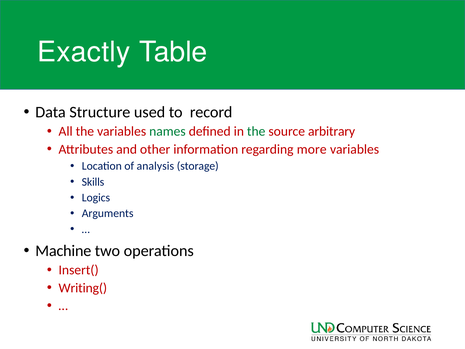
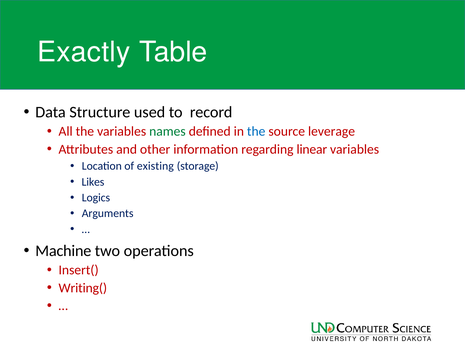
the colour: green -> blue (256, 131)
arbitrary: arbitrary -> leverage (332, 131)
more: more -> linear (312, 149)
analysis: analysis -> existing (155, 166)
Skills: Skills -> Likes (93, 182)
